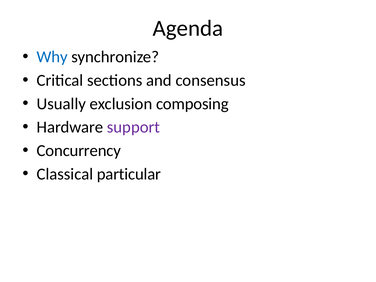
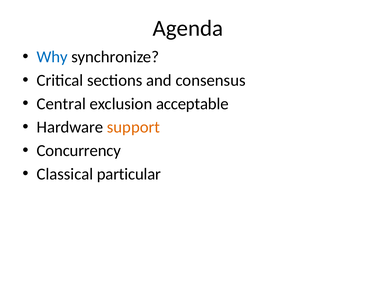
Usually: Usually -> Central (61, 104)
composing: composing -> acceptable (192, 104)
support colour: purple -> orange (133, 127)
